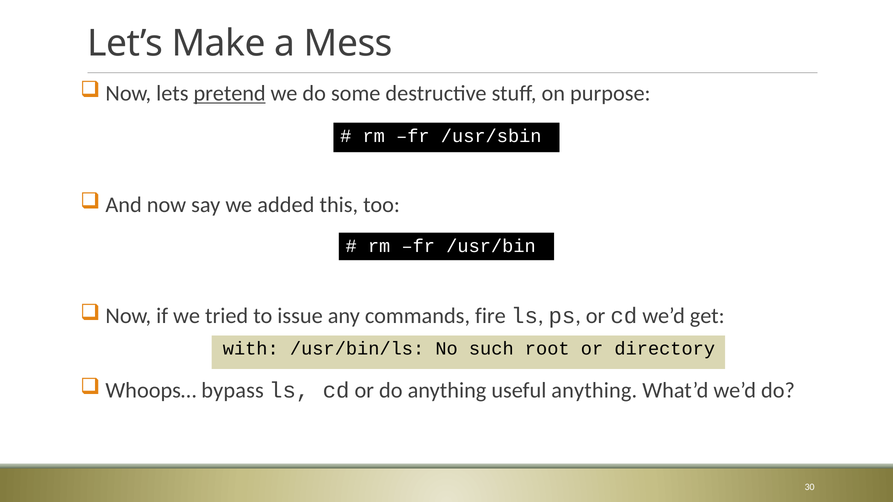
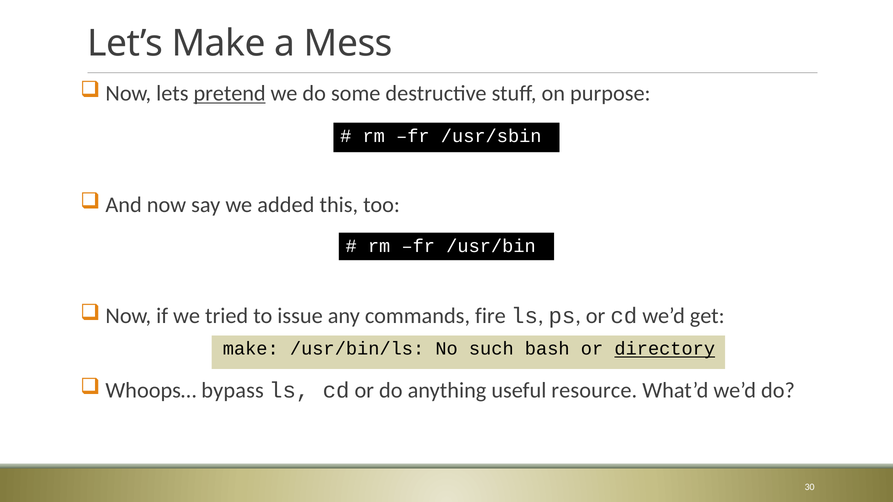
with: with -> make (251, 349)
root: root -> bash (547, 349)
directory underline: none -> present (665, 349)
useful anything: anything -> resource (594, 390)
